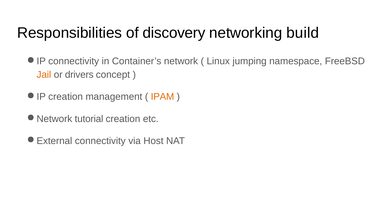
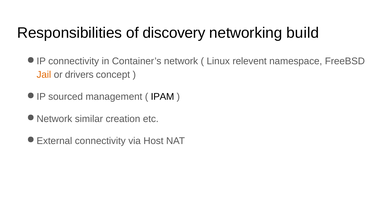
jumping: jumping -> relevent (250, 61)
creation: creation -> sourced (66, 97)
IPAM colour: orange -> black (162, 97)
tutorial: tutorial -> similar (89, 119)
